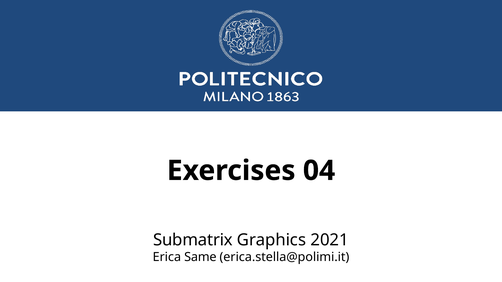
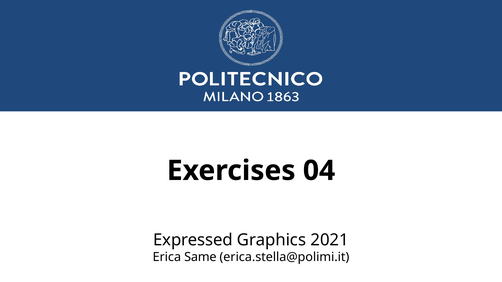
Submatrix: Submatrix -> Expressed (193, 240)
